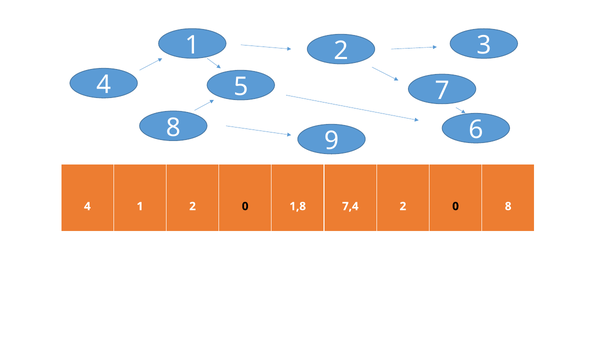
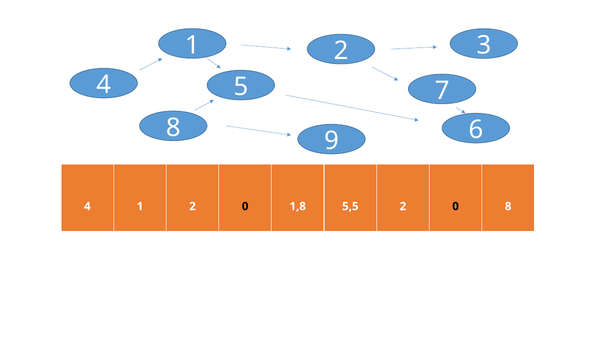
7,4: 7,4 -> 5,5 (350, 206)
